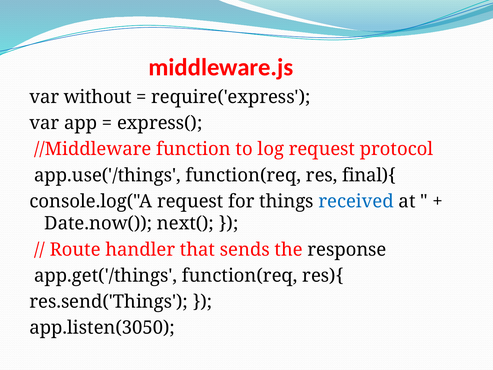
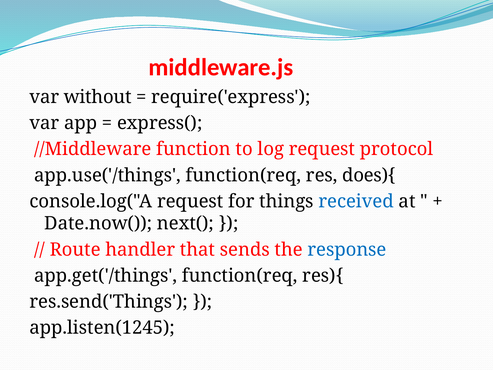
final){: final){ -> does){ (369, 175)
response colour: black -> blue (347, 249)
app.listen(3050: app.listen(3050 -> app.listen(1245 (102, 328)
